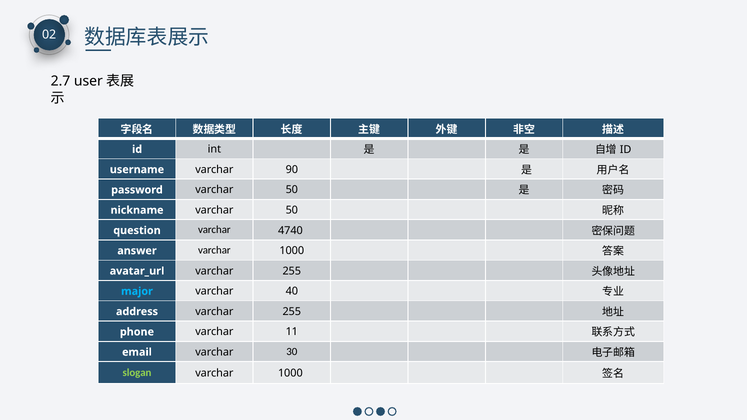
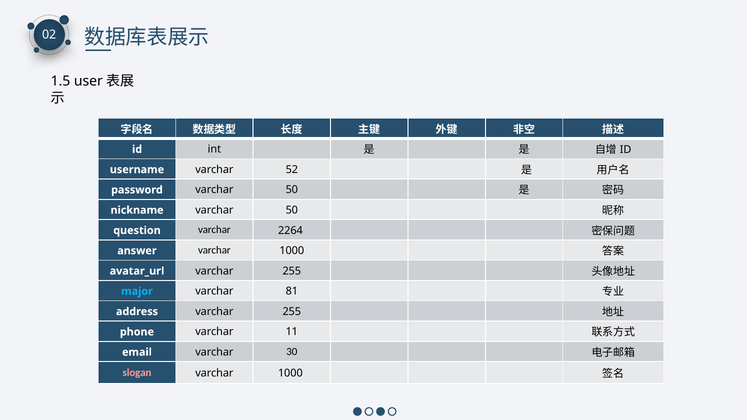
2.7: 2.7 -> 1.5 (61, 81)
90: 90 -> 52 (292, 170)
4740: 4740 -> 2264 (290, 231)
40: 40 -> 81 (292, 291)
slogan colour: light green -> pink (137, 373)
